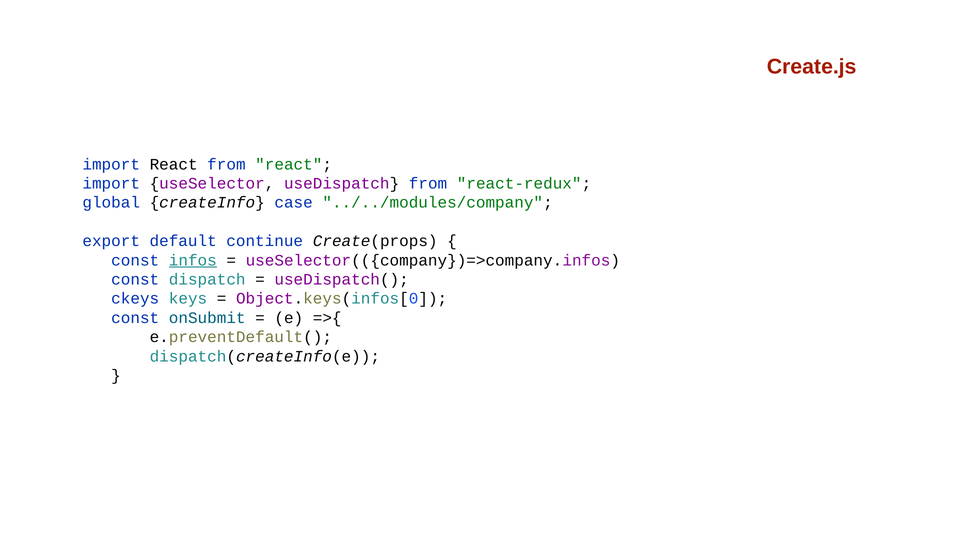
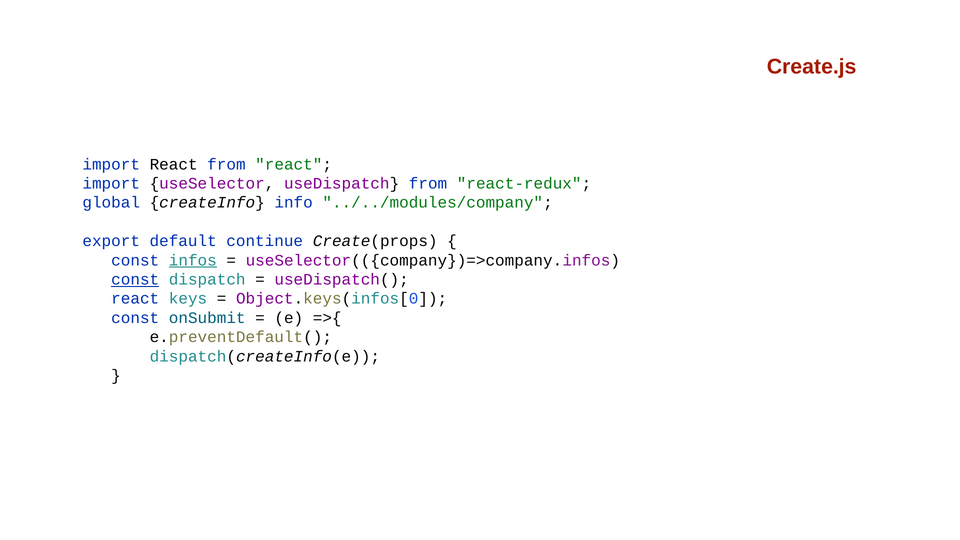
case: case -> info (294, 203)
const underline: none -> present (135, 279)
ckeys: ckeys -> react (135, 299)
